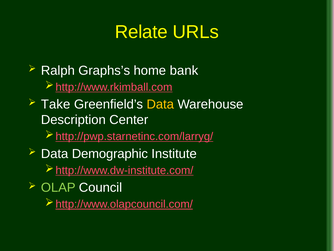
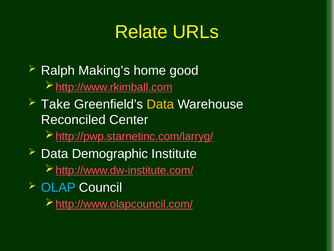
Graphs’s: Graphs’s -> Making’s (104, 70)
bank: bank -> good (184, 70)
Description: Description -> Reconciled (73, 120)
OLAP colour: light green -> light blue (58, 187)
